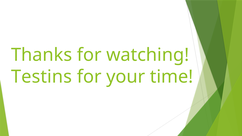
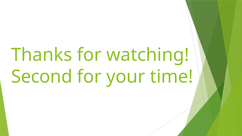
Testins: Testins -> Second (42, 77)
